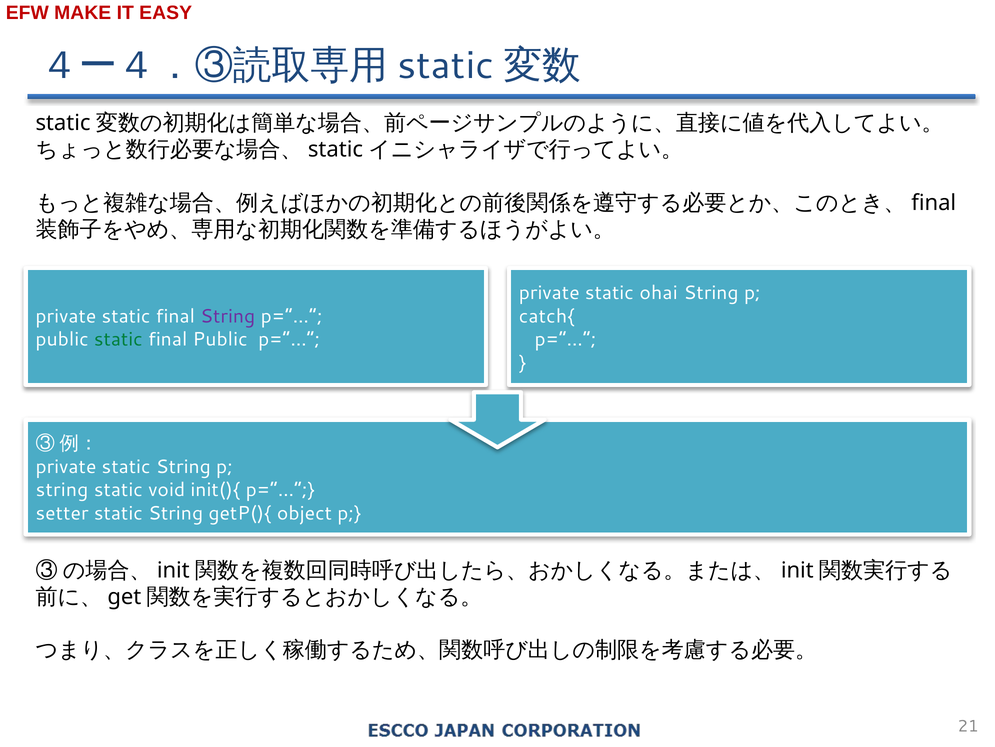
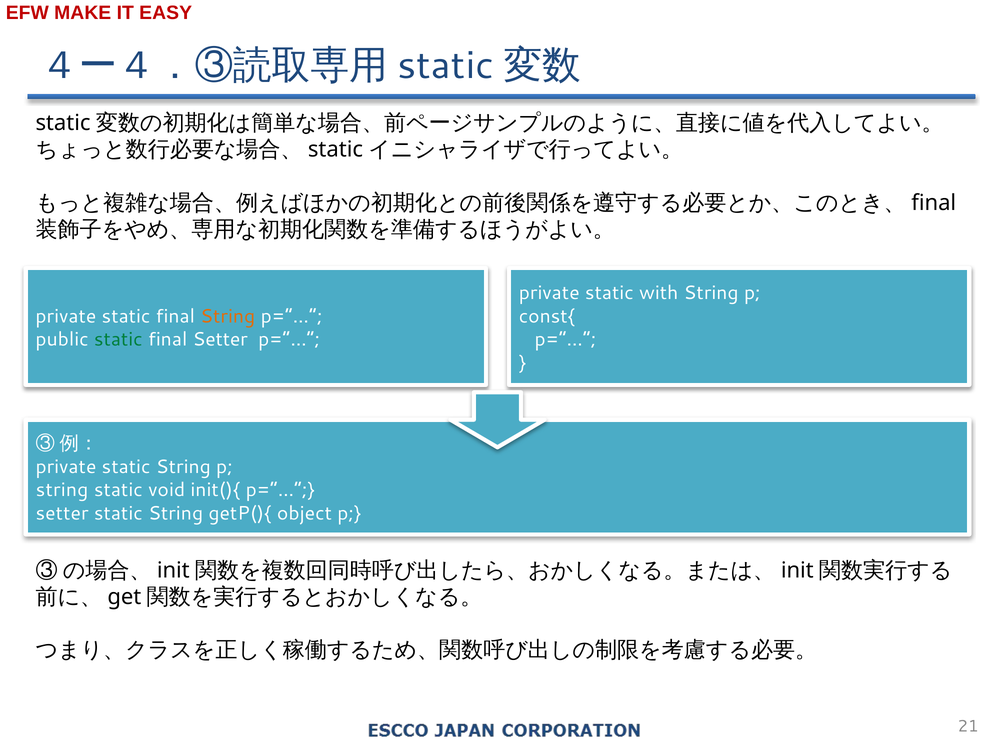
ohai: ohai -> with (659, 293)
String colour: purple -> orange (228, 316)
catch{: catch{ -> const{ (547, 316)
final Public: Public -> Setter (220, 339)
